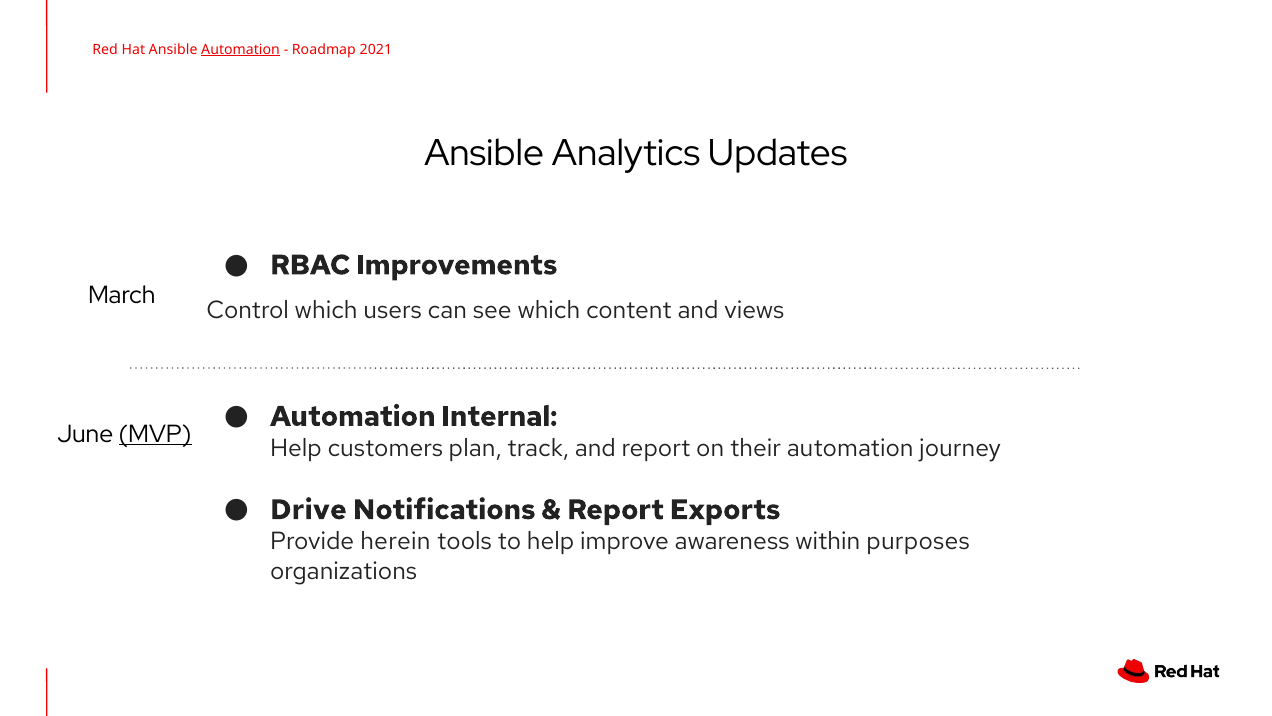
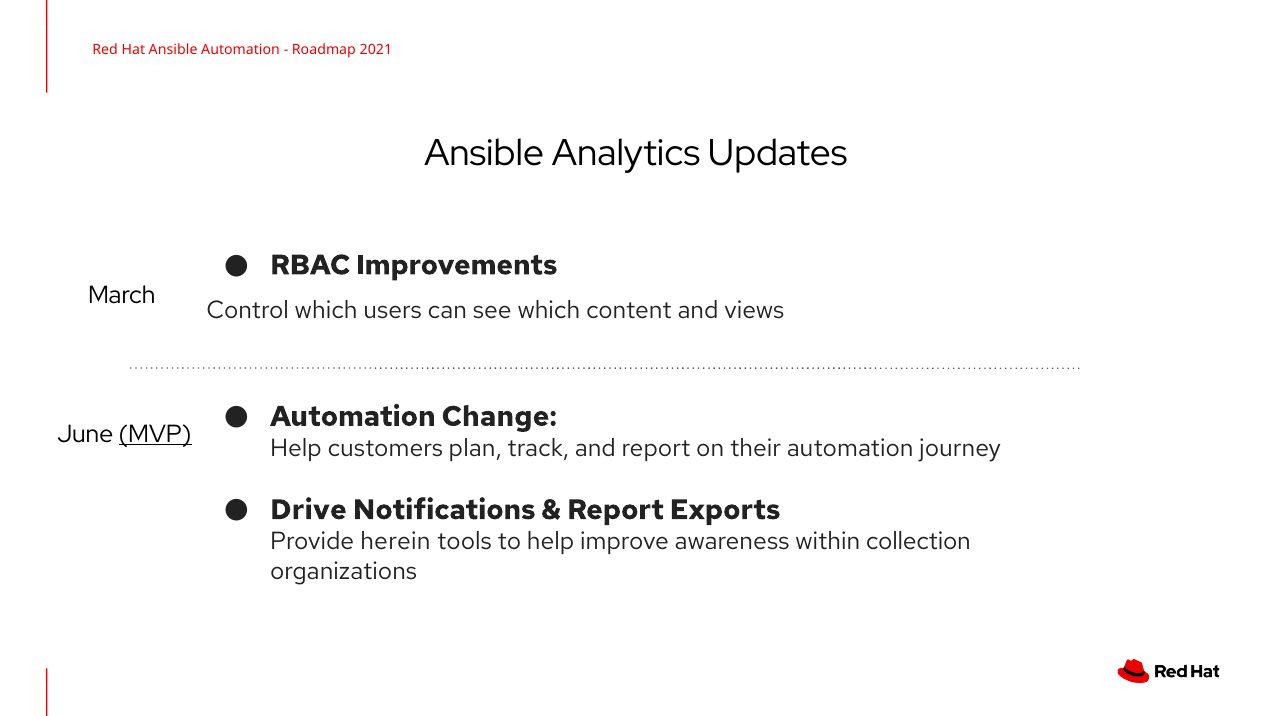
Automation underline: present -> none (241, 49)
Internal: Internal -> Change (499, 416)
purposes: purposes -> collection (918, 541)
